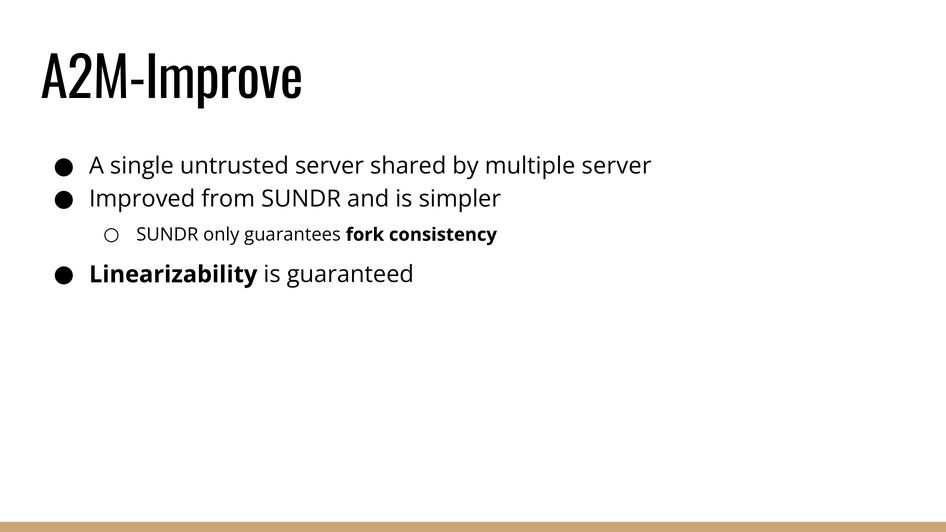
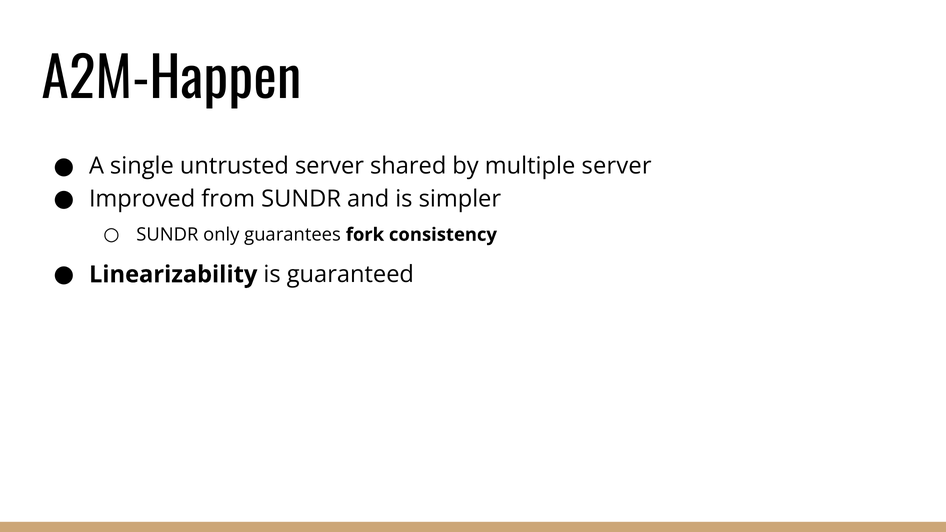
A2M-Improve: A2M-Improve -> A2M-Happen (172, 80)
